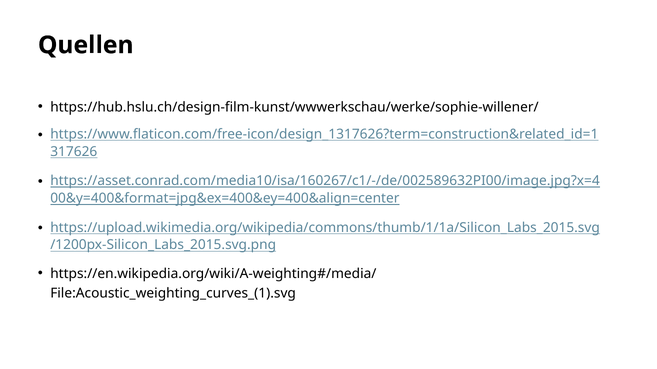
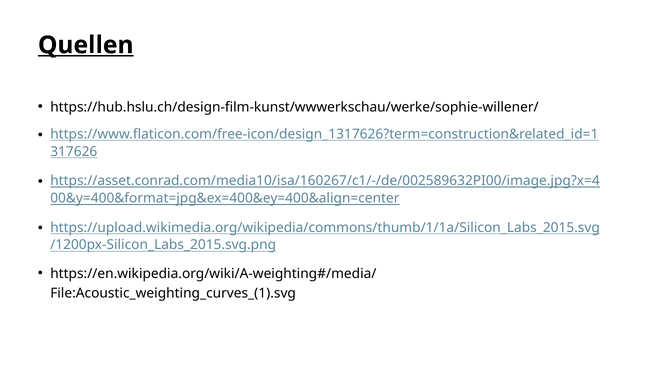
Quellen underline: none -> present (86, 45)
